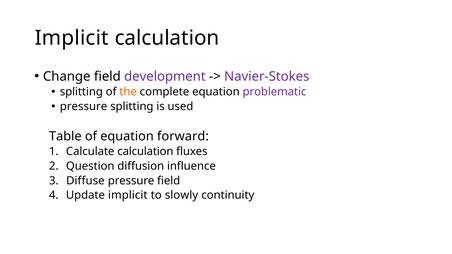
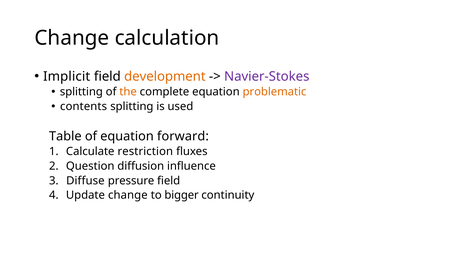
Implicit: Implicit -> Change (72, 38)
Change: Change -> Implicit (67, 76)
development colour: purple -> orange (165, 76)
problematic colour: purple -> orange (275, 92)
pressure: pressure -> contents (84, 107)
Calculate calculation: calculation -> restriction (145, 152)
Update implicit: implicit -> change (128, 195)
slowly: slowly -> bigger (182, 195)
